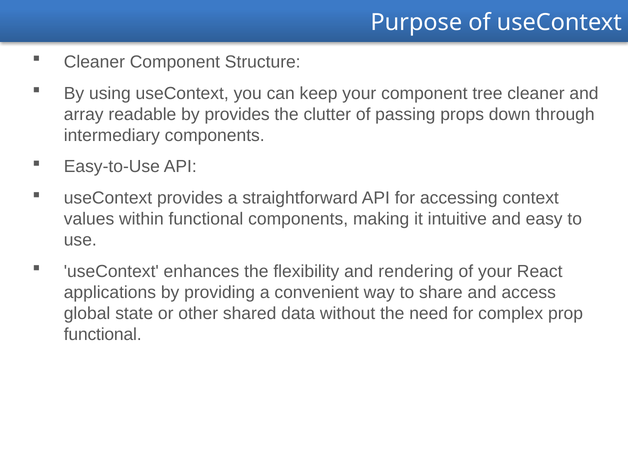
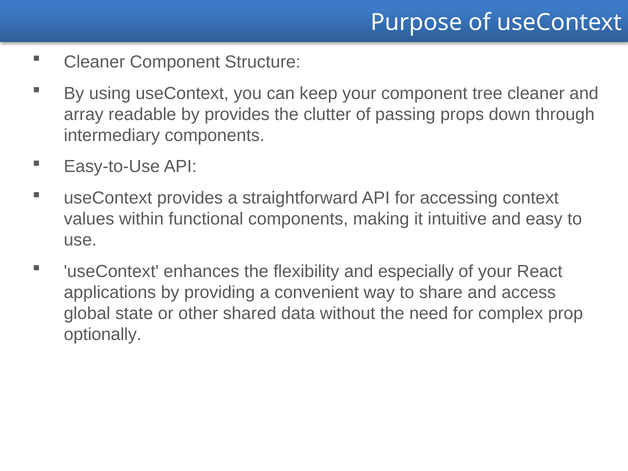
rendering: rendering -> especially (416, 271)
functional: functional -> optionally (103, 334)
